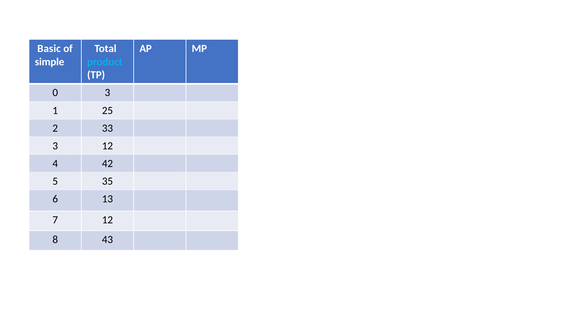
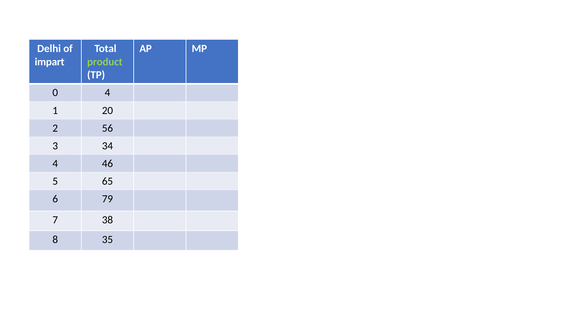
Basic: Basic -> Delhi (49, 48)
simple: simple -> impart (50, 62)
product colour: light blue -> light green (105, 62)
0 3: 3 -> 4 (107, 93)
25: 25 -> 20 (107, 110)
33: 33 -> 56 (107, 128)
3 12: 12 -> 34 (107, 146)
42: 42 -> 46 (107, 163)
35: 35 -> 65 (107, 181)
13: 13 -> 79 (107, 199)
7 12: 12 -> 38 (107, 220)
43: 43 -> 35 (107, 239)
